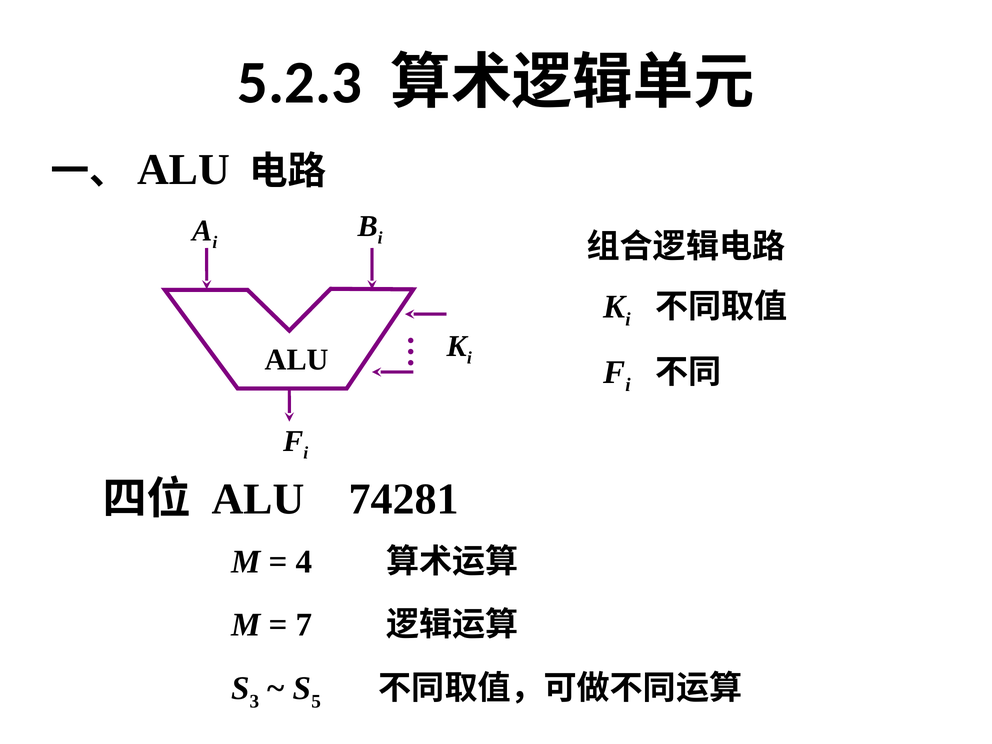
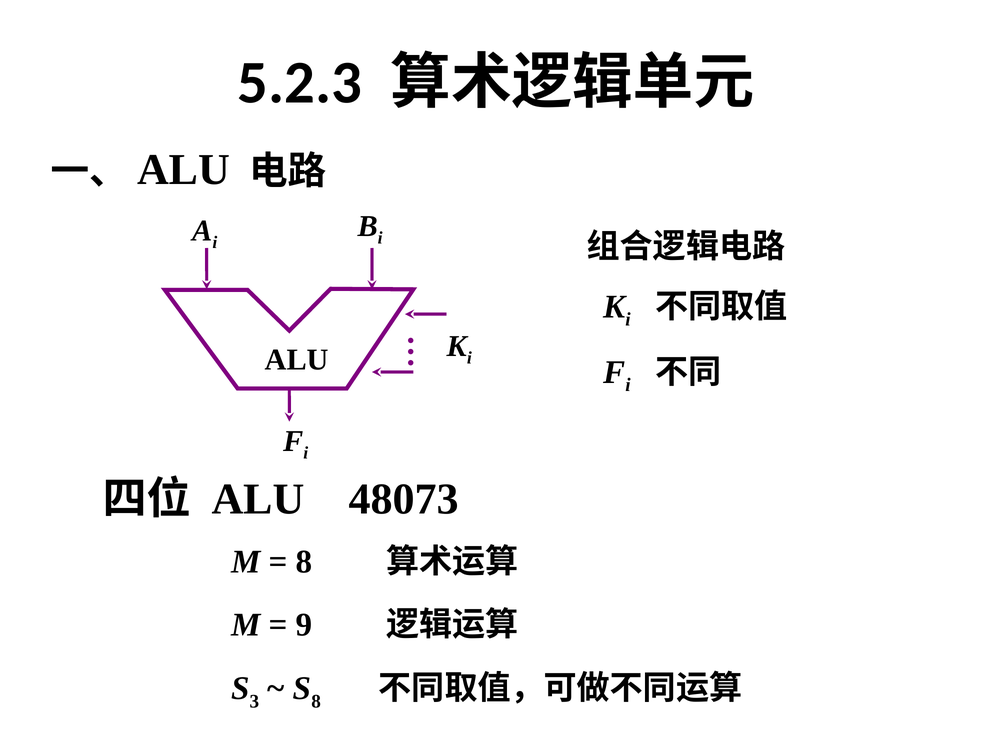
74281: 74281 -> 48073 (404, 499)
4: 4 -> 8 (304, 562)
7: 7 -> 9 (304, 625)
5: 5 -> 8 (316, 701)
